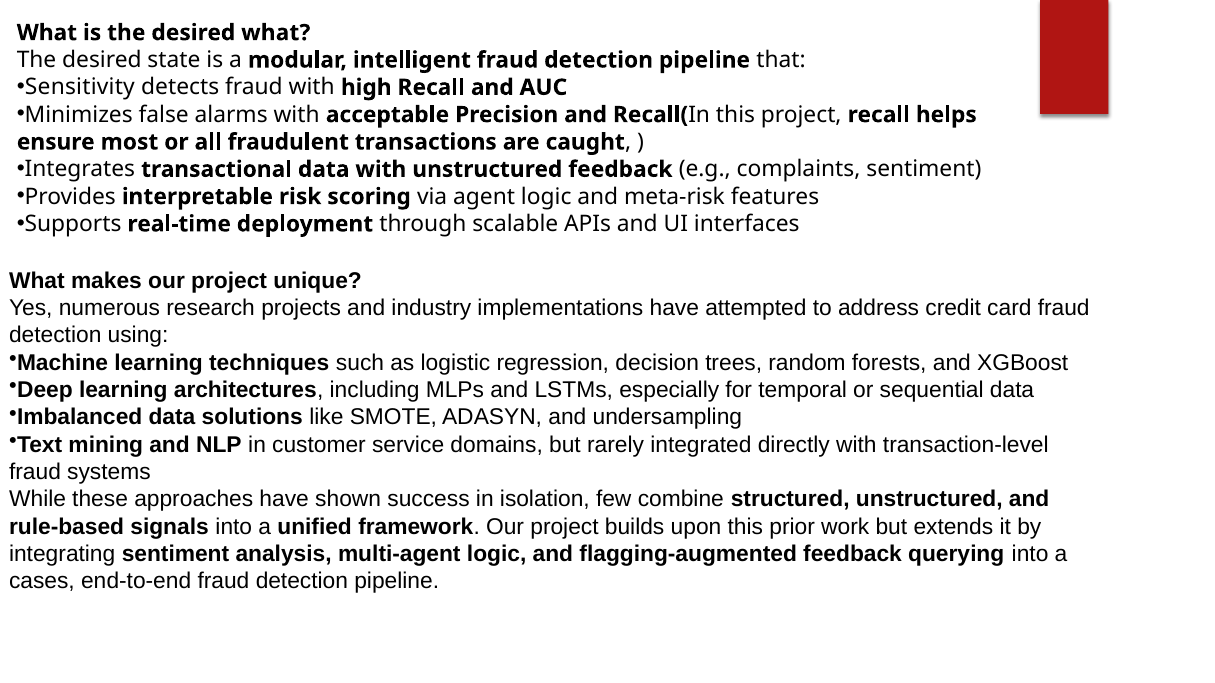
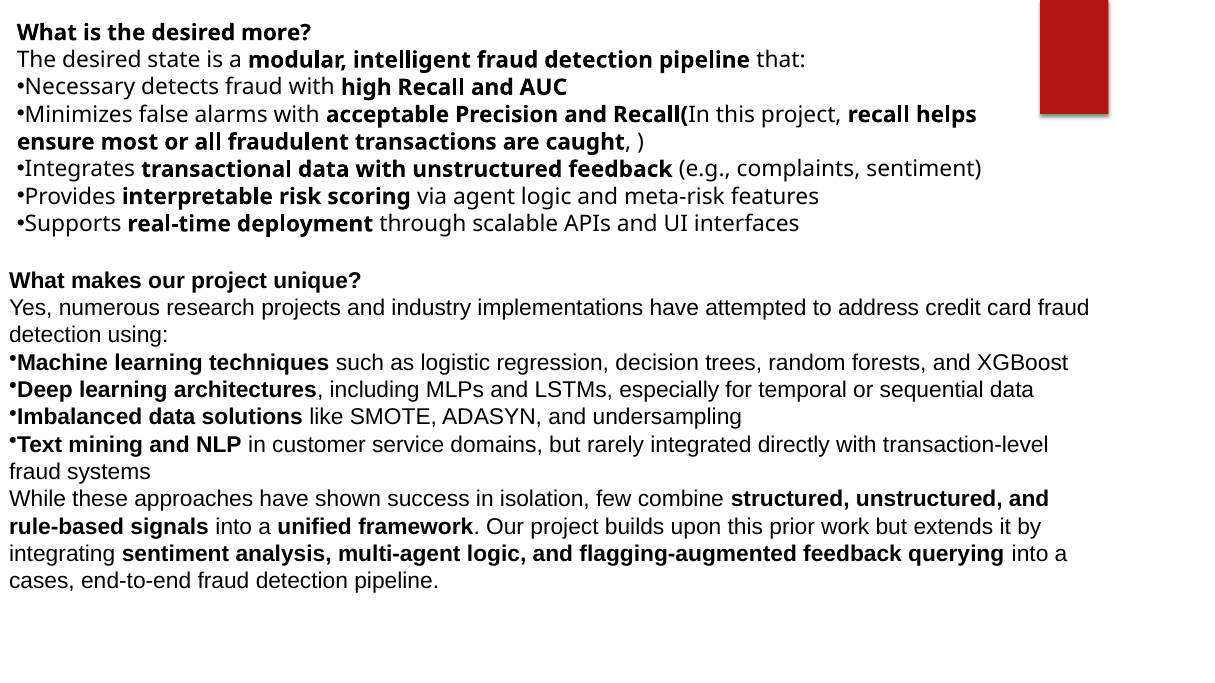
desired what: what -> more (276, 33)
Sensitivity: Sensitivity -> Necessary (80, 87)
